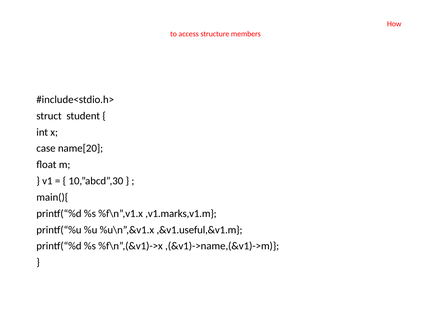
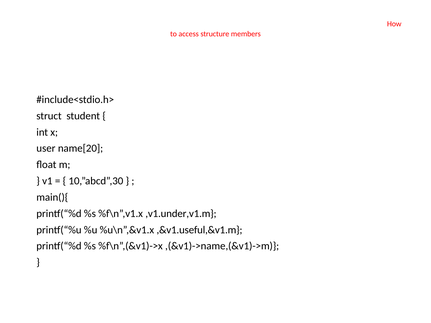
case: case -> user (46, 149)
,v1.marks,v1.m: ,v1.marks,v1.m -> ,v1.under,v1.m (181, 214)
